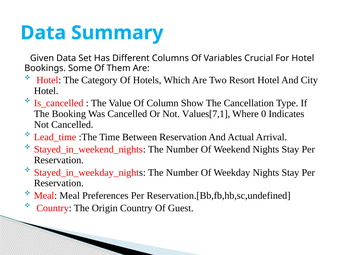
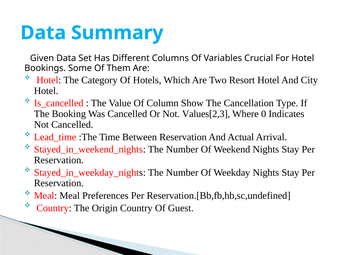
Values[7,1: Values[7,1 -> Values[2,3 (206, 114)
